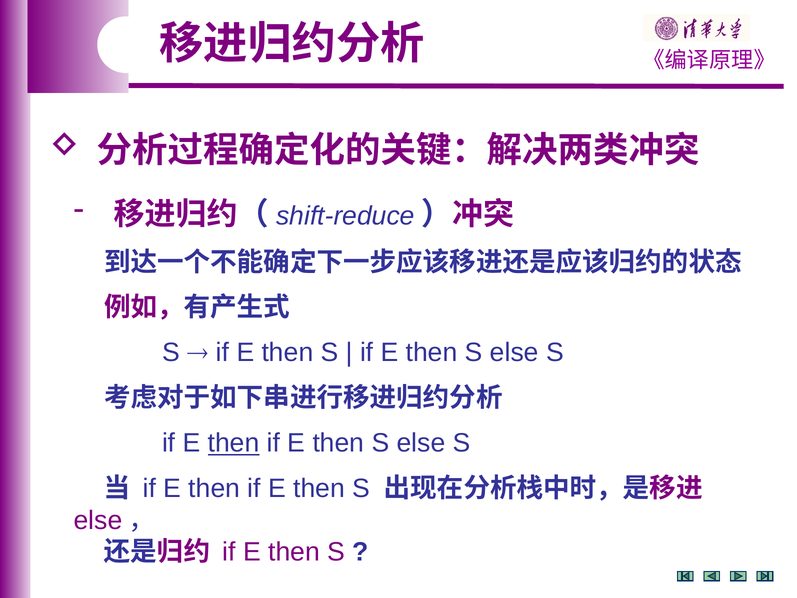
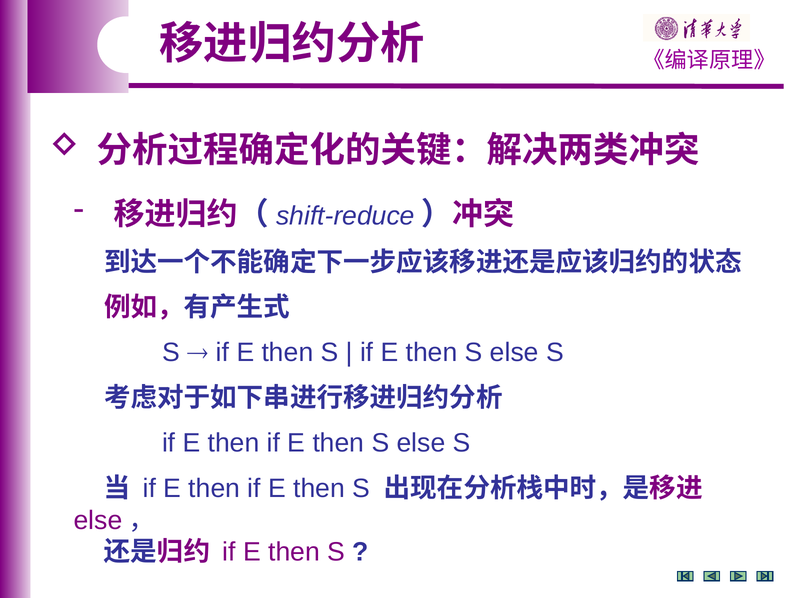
then underline: present -> none (234, 443)
